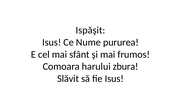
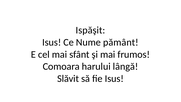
pururea: pururea -> pământ (121, 42)
zbura: zbura -> lângă (126, 66)
